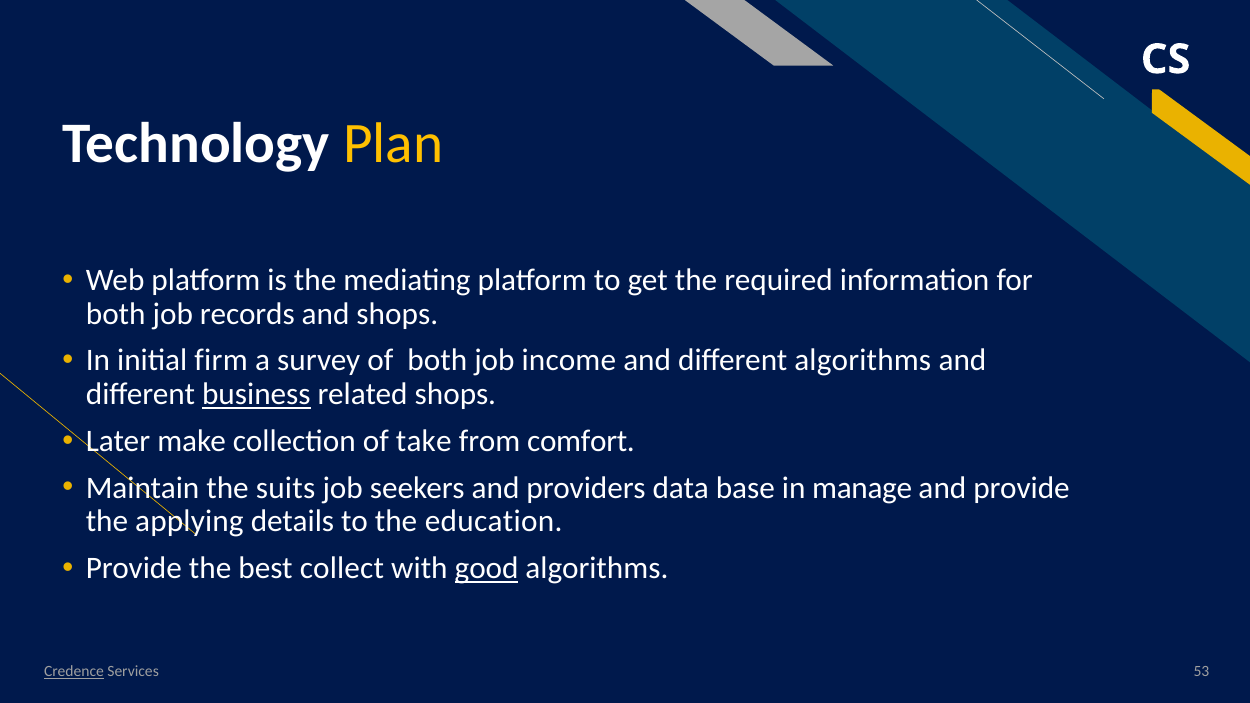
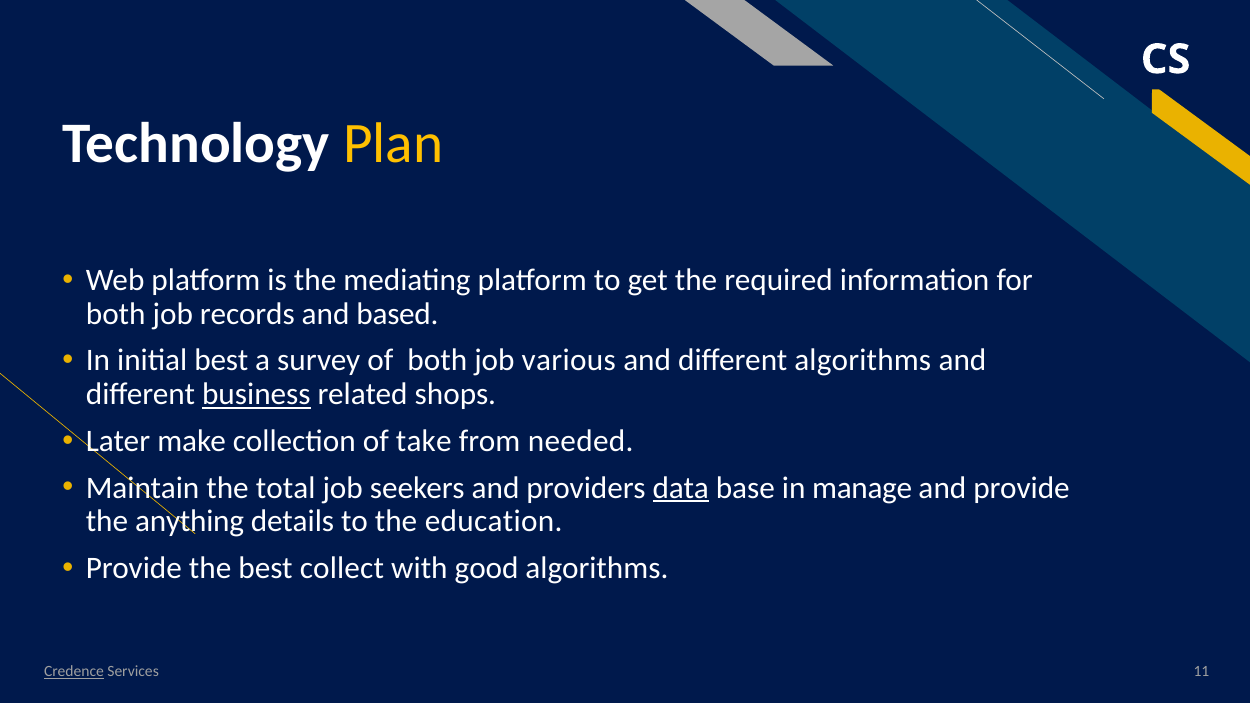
and shops: shops -> based (397, 314)
initial firm: firm -> best (221, 361)
income: income -> various (569, 361)
comfort: comfort -> needed (581, 441)
suits: suits -> total (286, 488)
data underline: none -> present (681, 488)
applying: applying -> anything (190, 522)
good underline: present -> none (487, 568)
53: 53 -> 11 (1201, 671)
